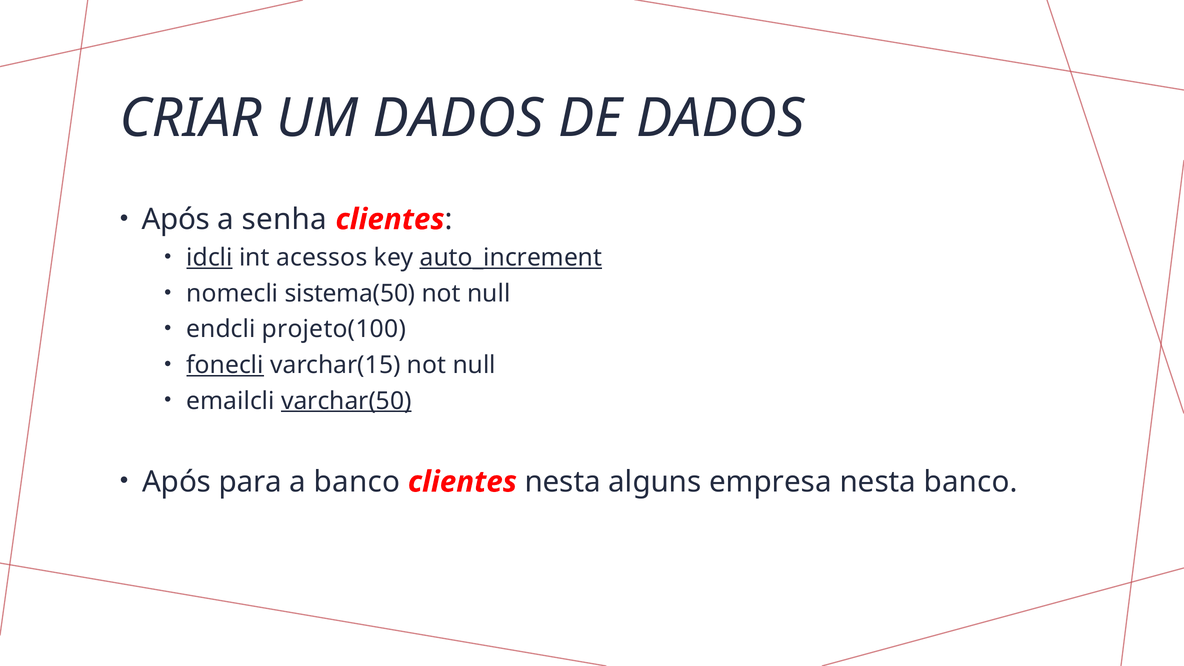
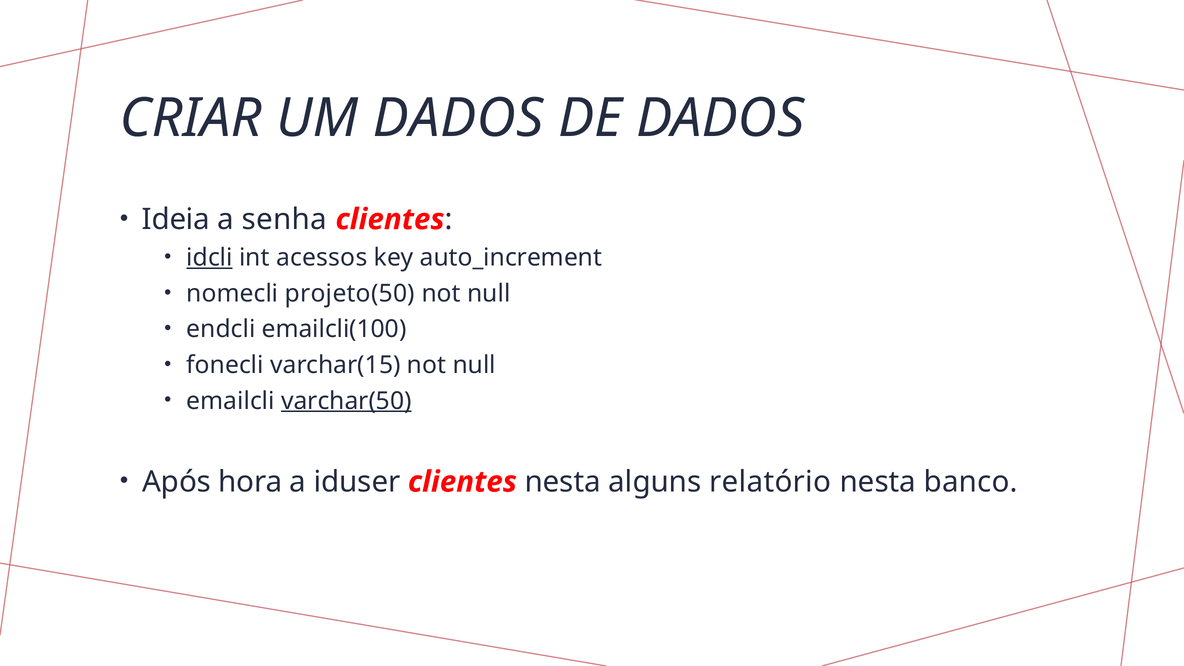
Após: Após -> Ideia (176, 219)
auto_increment underline: present -> none (511, 258)
sistema(50: sistema(50 -> projeto(50 (350, 294)
projeto(100: projeto(100 -> emailcli(100 (334, 329)
fonecli underline: present -> none (225, 365)
para: para -> hora (250, 482)
a banco: banco -> iduser (357, 482)
empresa: empresa -> relatório (770, 482)
